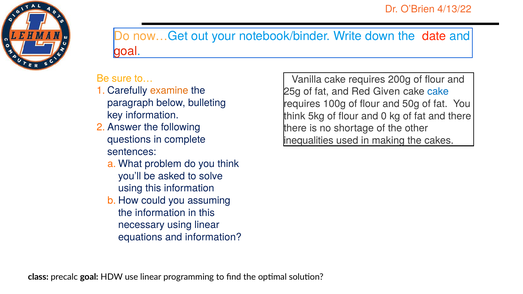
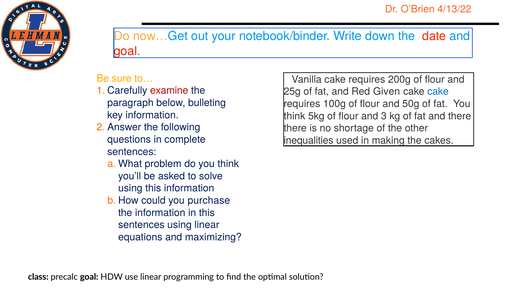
examine colour: orange -> red (169, 91)
0: 0 -> 3 (384, 116)
assuming: assuming -> purchase (209, 201)
necessary: necessary -> sentences (141, 225)
and information: information -> maximizing (213, 237)
